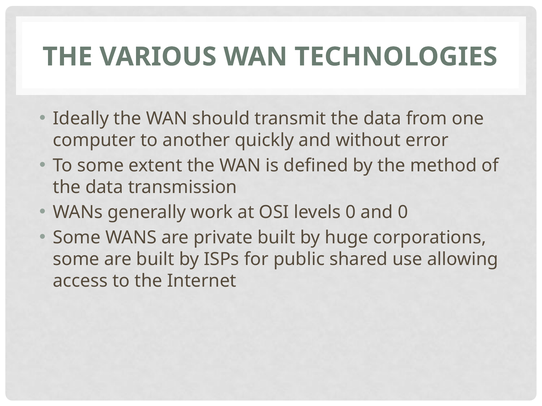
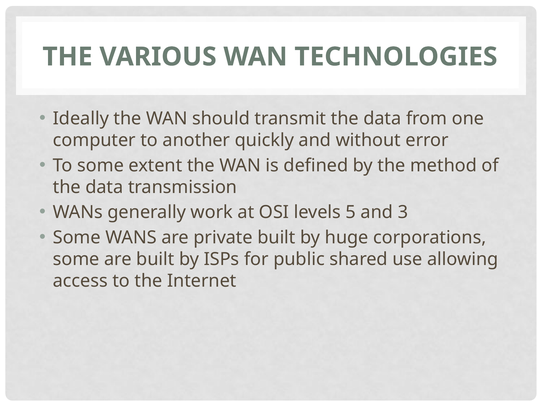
levels 0: 0 -> 5 (351, 213)
and 0: 0 -> 3 (403, 213)
